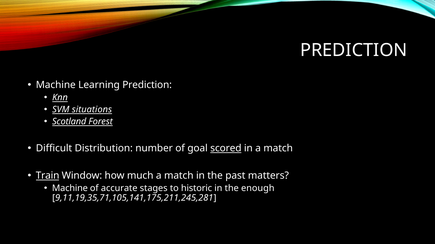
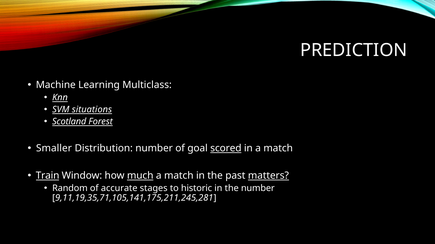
Learning Prediction: Prediction -> Multiclass (147, 85)
Difficult: Difficult -> Smaller (54, 149)
much underline: none -> present (140, 176)
matters underline: none -> present (268, 176)
Machine: Machine -> Random (70, 189)
the enough: enough -> number (258, 189)
